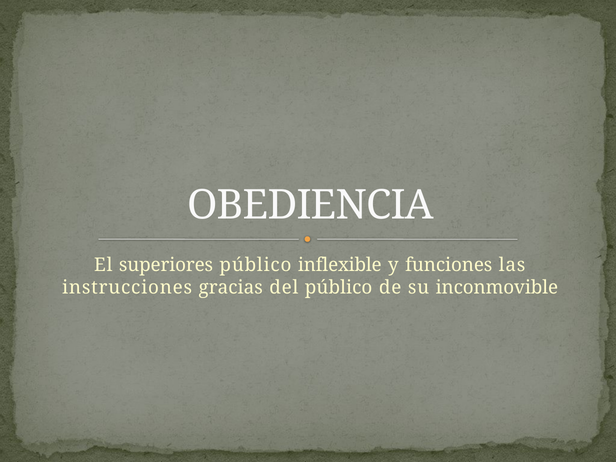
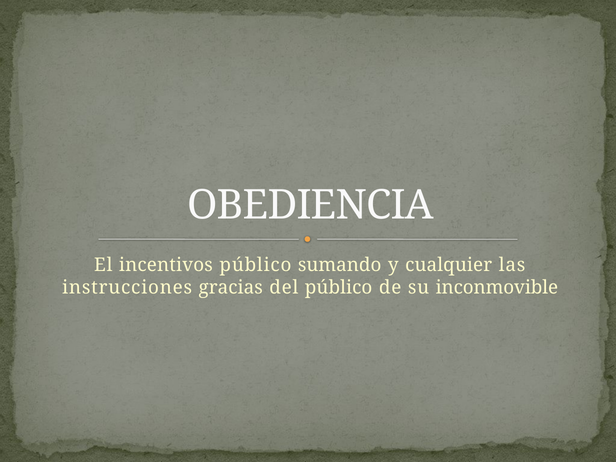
superiores: superiores -> incentivos (166, 265)
inflexible: inflexible -> sumando (340, 265)
funciones: funciones -> cualquier (449, 265)
